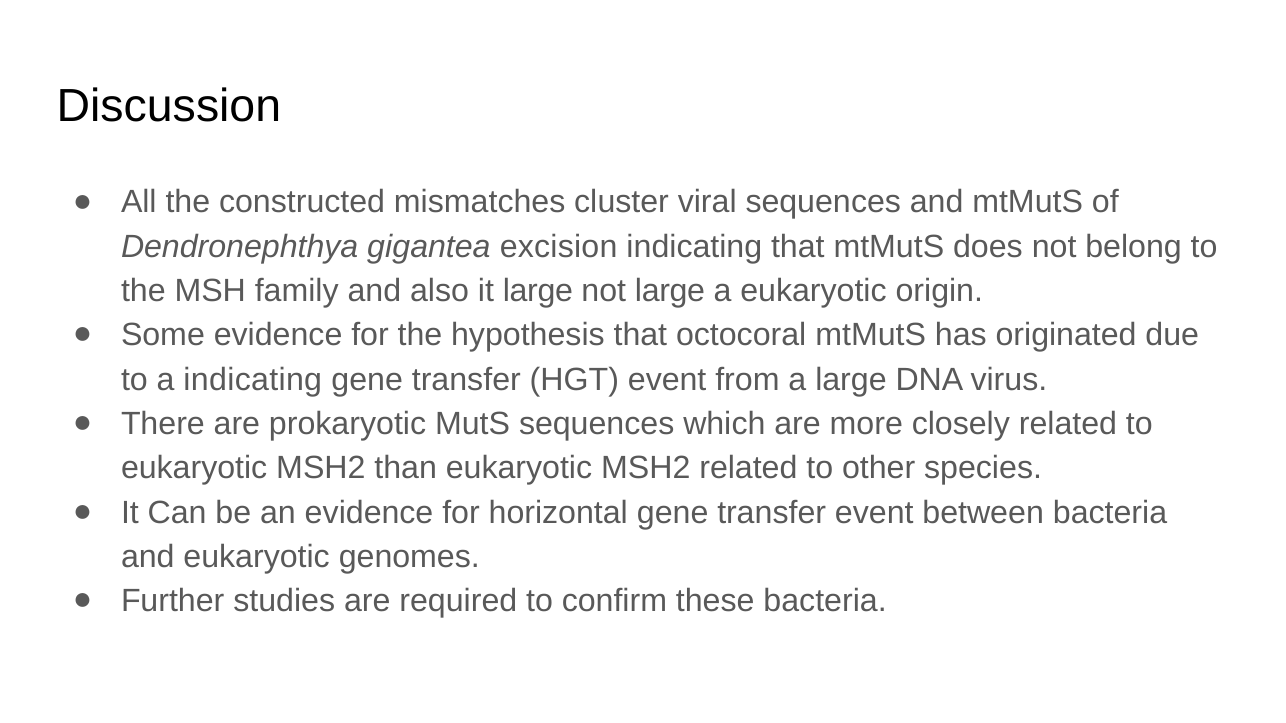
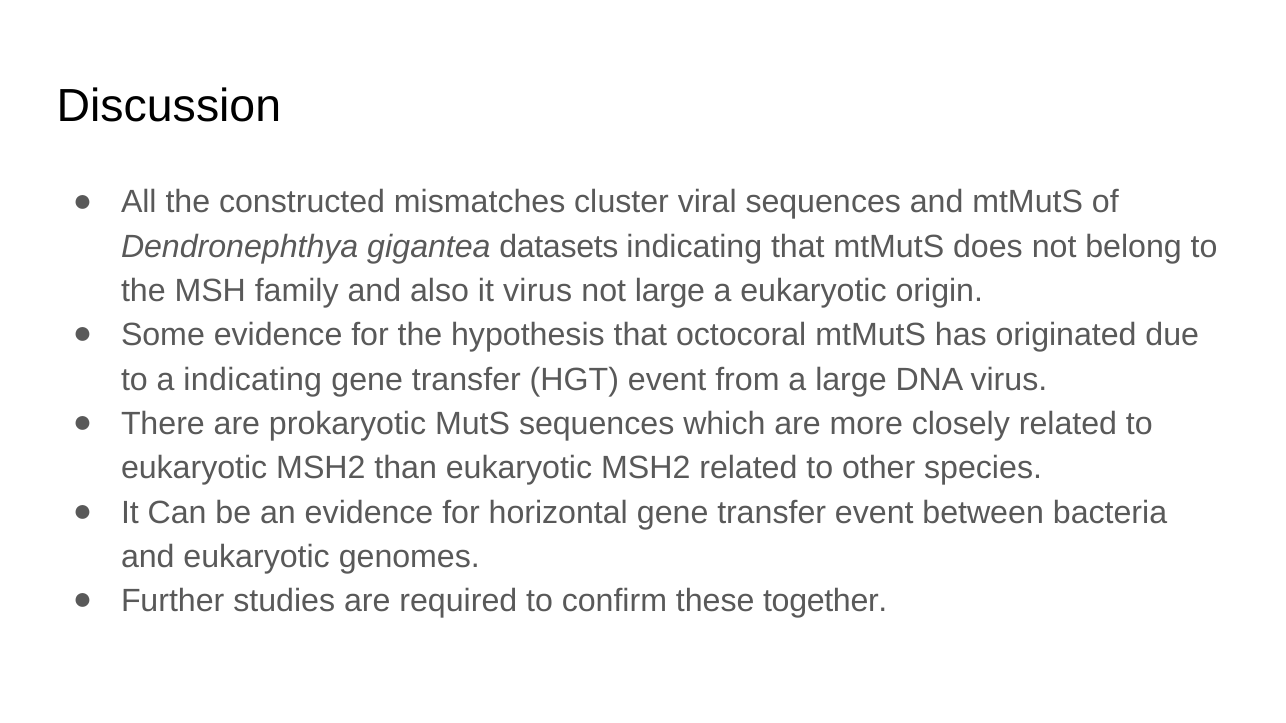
excision: excision -> datasets (559, 247)
it large: large -> virus (538, 291)
these bacteria: bacteria -> together (825, 601)
